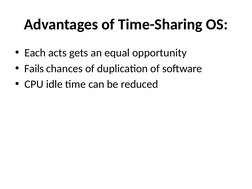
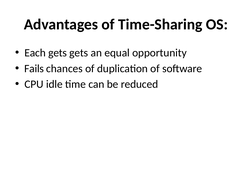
Each acts: acts -> gets (58, 53)
